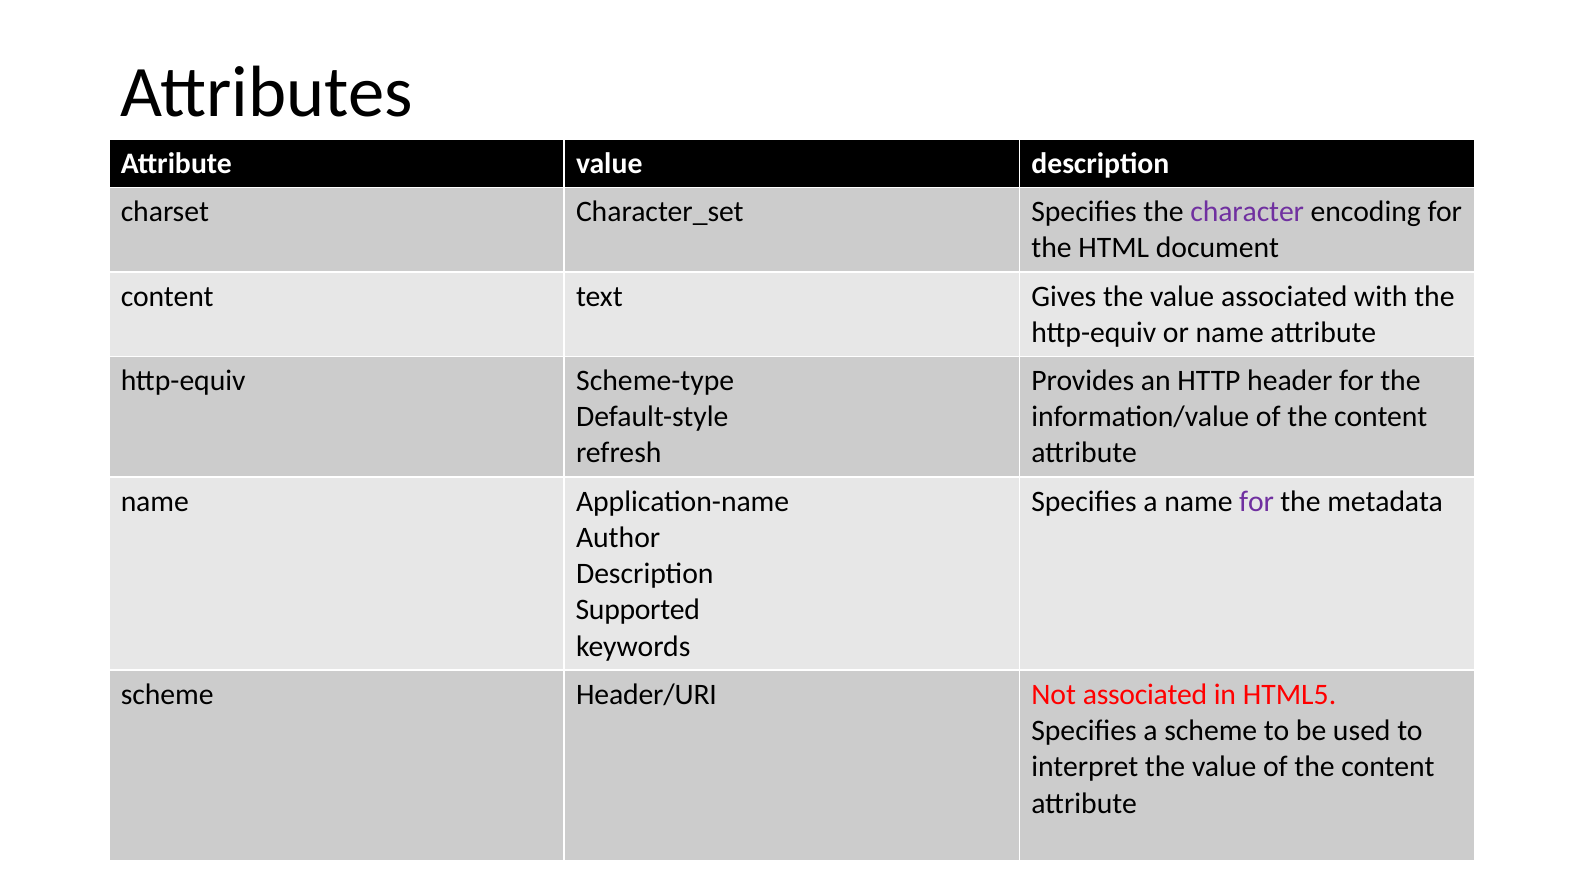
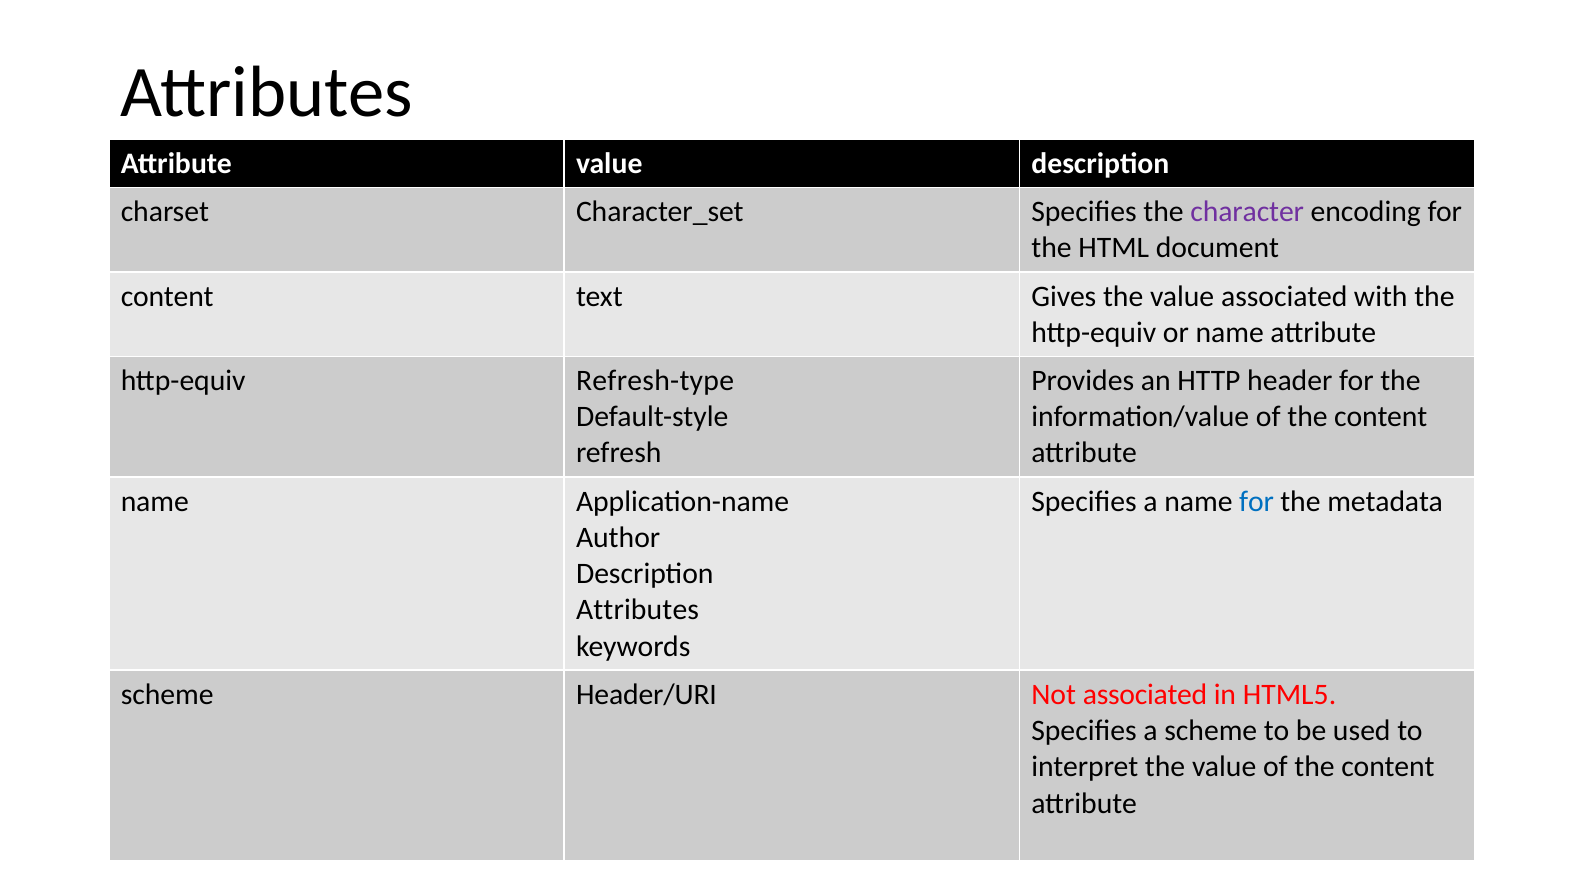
Scheme-type: Scheme-type -> Refresh-type (655, 381)
for colour: purple -> blue (1257, 501)
Supported: Supported -> Attributes (638, 610)
